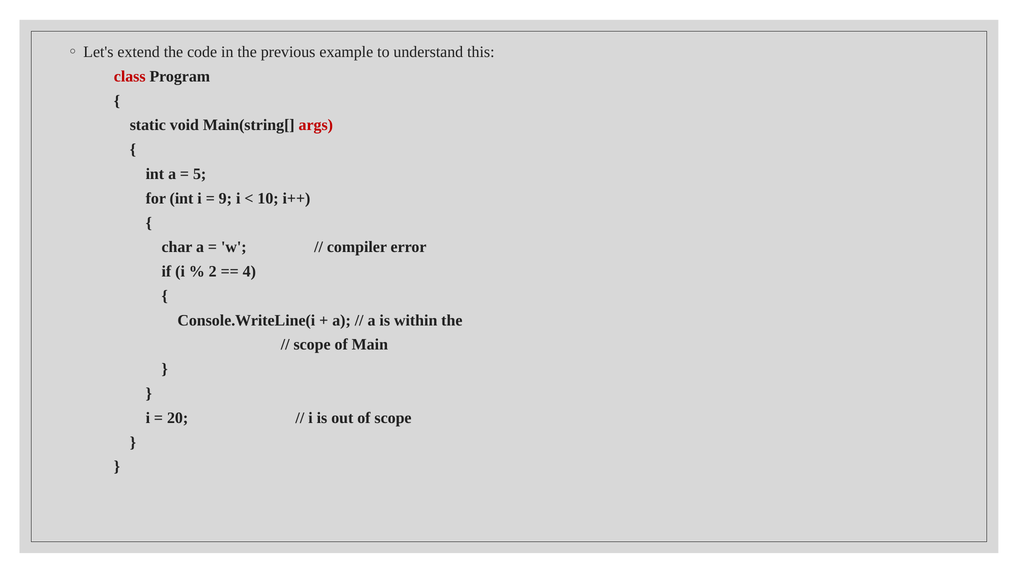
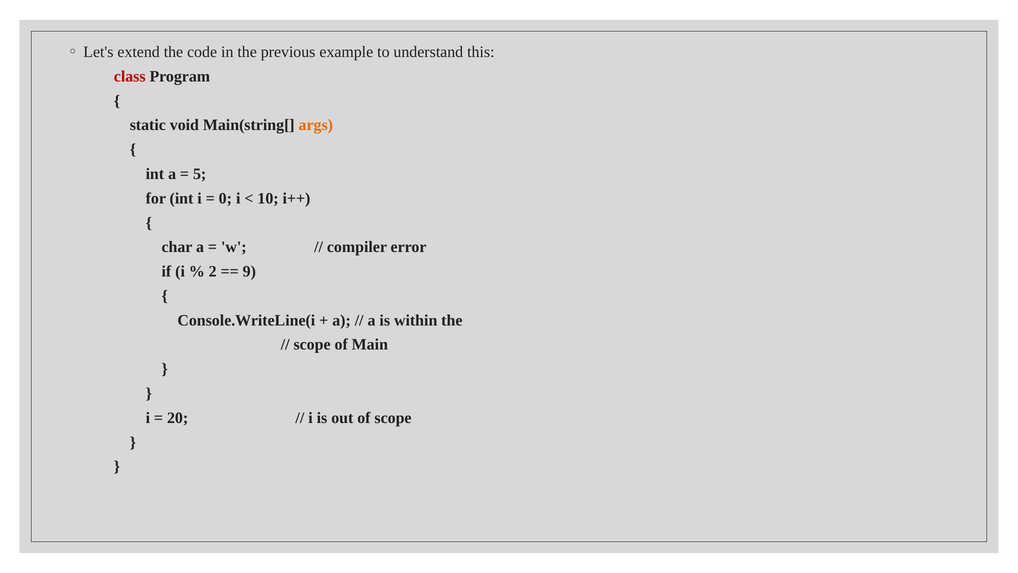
args colour: red -> orange (316, 125)
9: 9 -> 0 (225, 198)
4: 4 -> 9 (249, 271)
